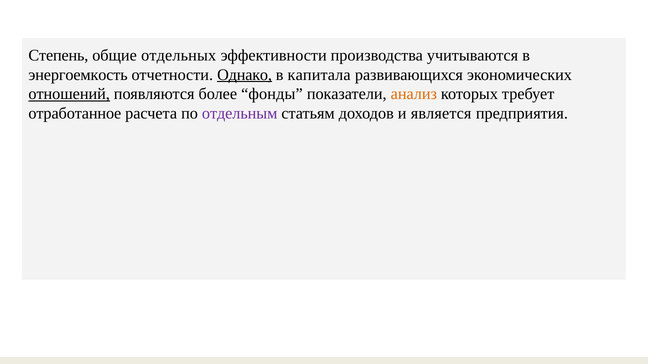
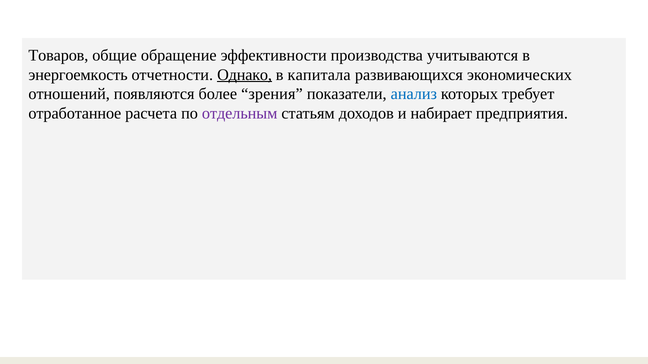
Степень: Степень -> Товаров (58, 55)
отдельных: отдельных -> обращение (179, 55)
отношений underline: present -> none (69, 94)
фонды: фонды -> зрения (272, 94)
анализ colour: orange -> blue (414, 94)
является: является -> набирает (441, 114)
